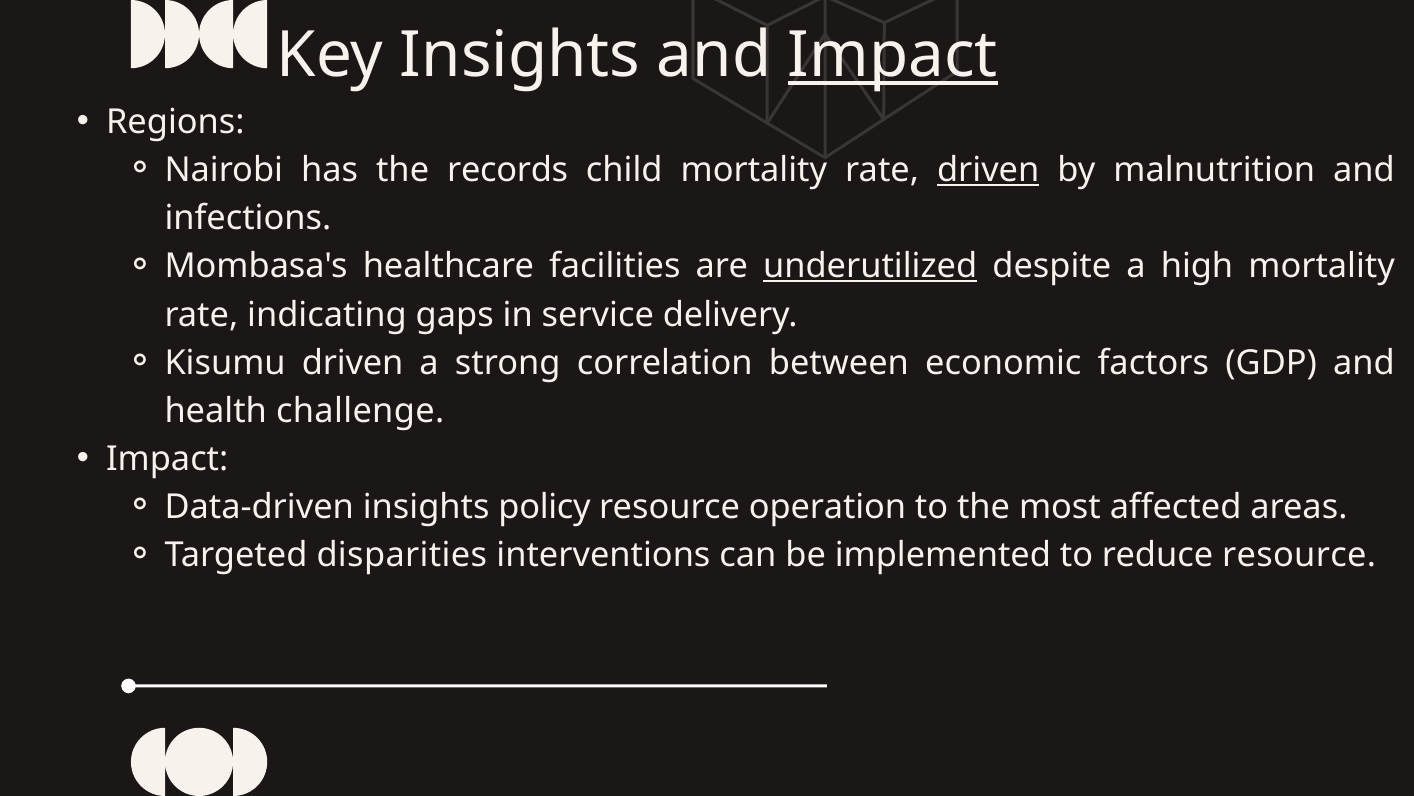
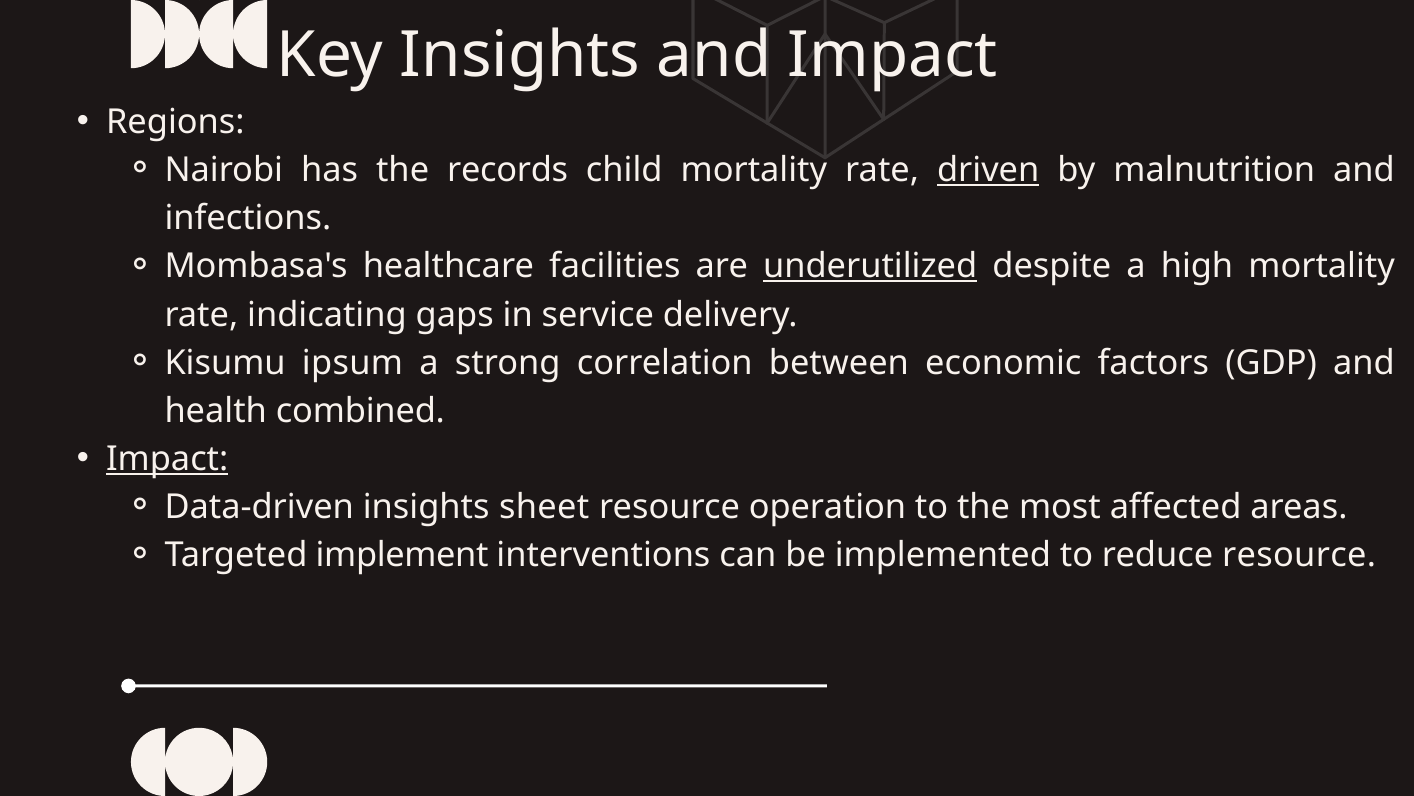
Impact underline: present -> none (893, 56)
Kisumu driven: driven -> ipsum (352, 363)
challenge: challenge -> combined (360, 411)
Impact underline: none -> present (167, 459)
policy: policy -> sheet (544, 507)
disparities: disparities -> implement (402, 555)
